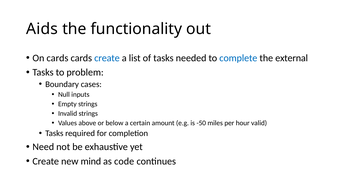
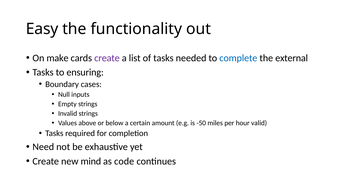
Aids: Aids -> Easy (42, 29)
On cards: cards -> make (58, 58)
create colour: blue -> purple (107, 58)
problem: problem -> ensuring (85, 72)
